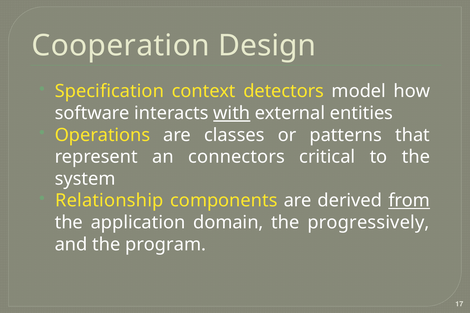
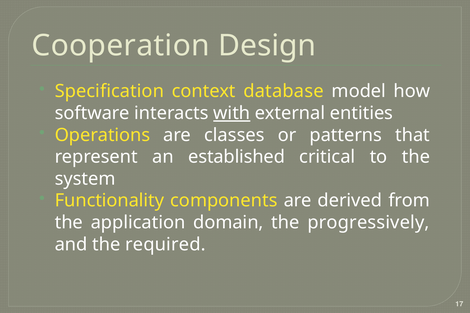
detectors: detectors -> database (284, 91)
connectors: connectors -> established (237, 157)
Relationship: Relationship -> Functionality (109, 201)
from underline: present -> none (409, 201)
program: program -> required (165, 245)
